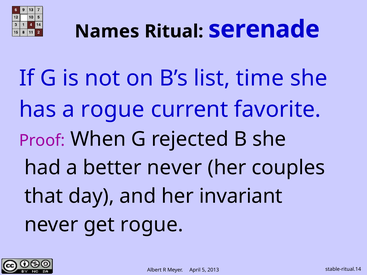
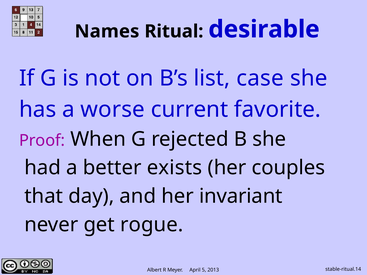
serenade: serenade -> desirable (264, 29)
time: time -> case (260, 78)
a rogue: rogue -> worse (113, 110)
better never: never -> exists (174, 168)
